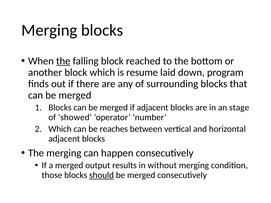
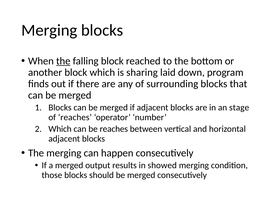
resume: resume -> sharing (142, 72)
of showed: showed -> reaches (75, 117)
without: without -> showed (162, 166)
should underline: present -> none (102, 175)
